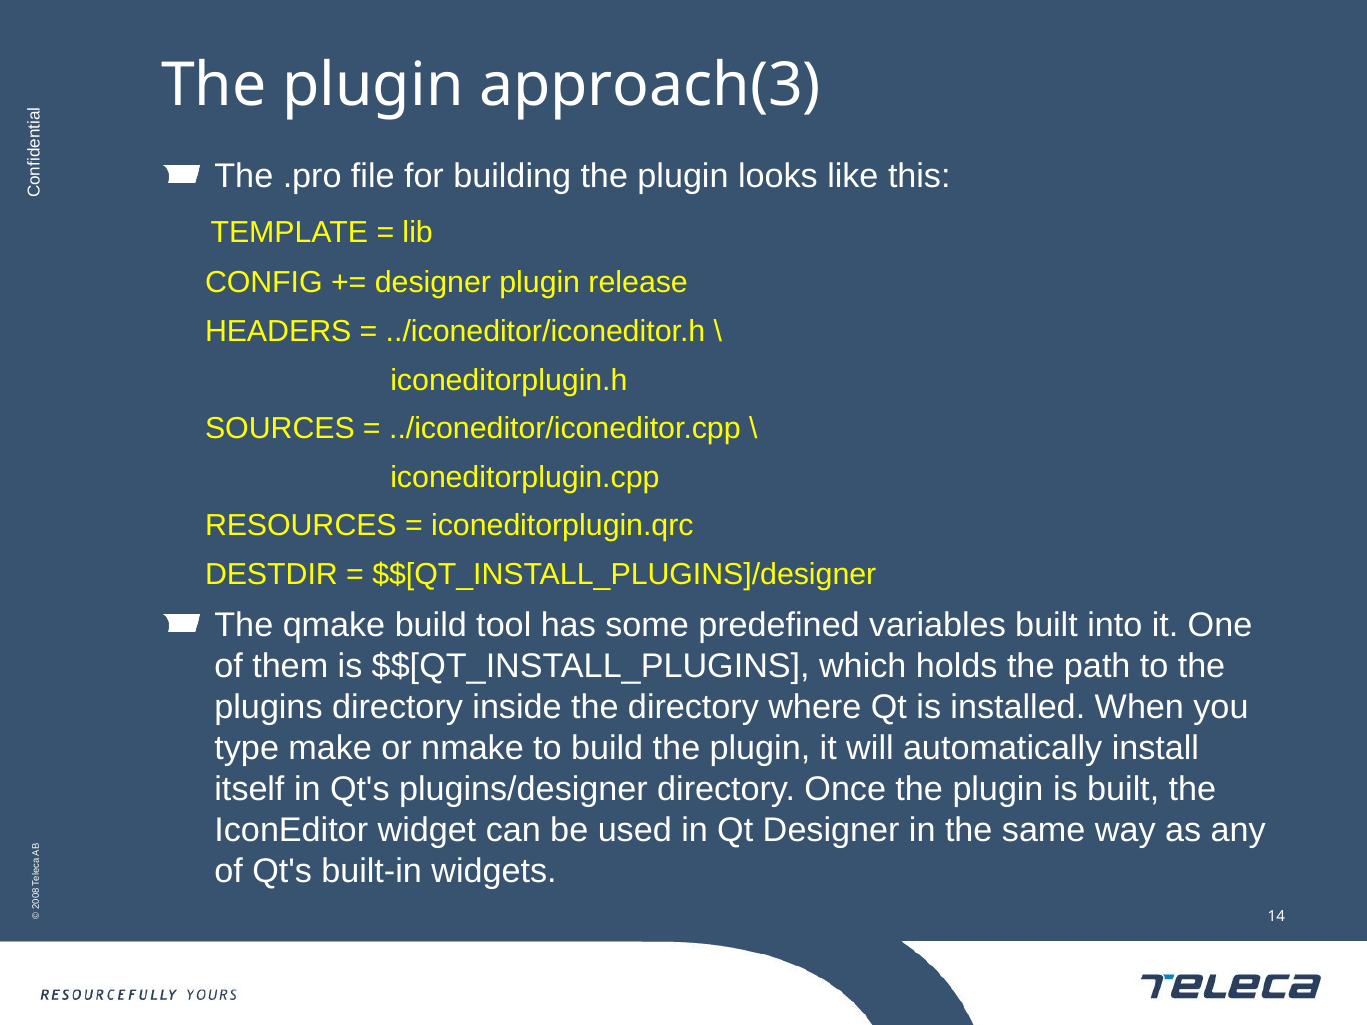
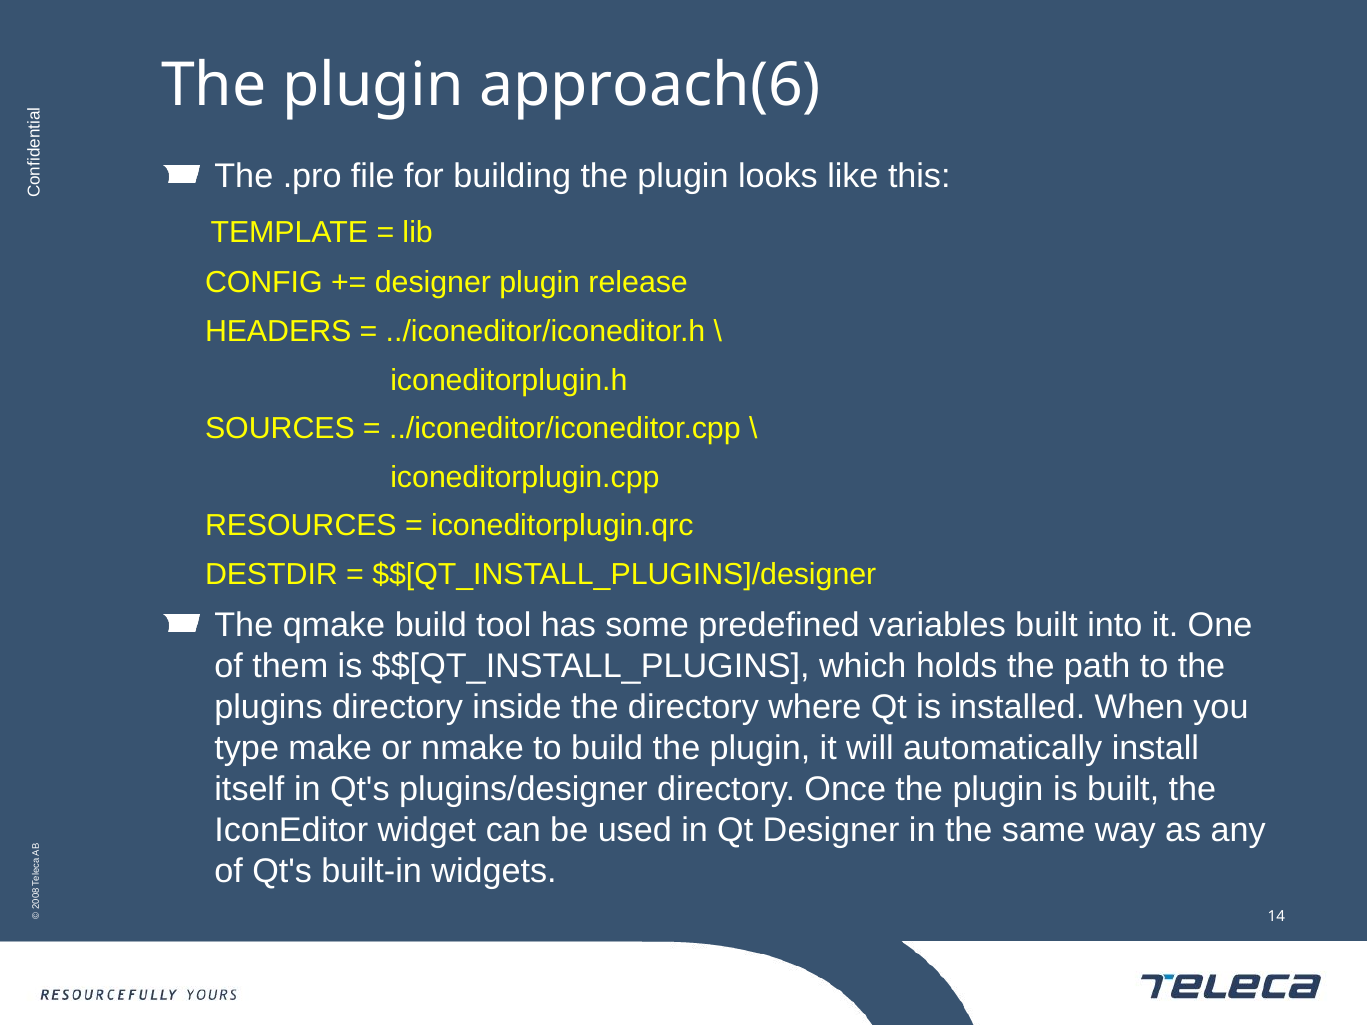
approach(3: approach(3 -> approach(6 (650, 85)
